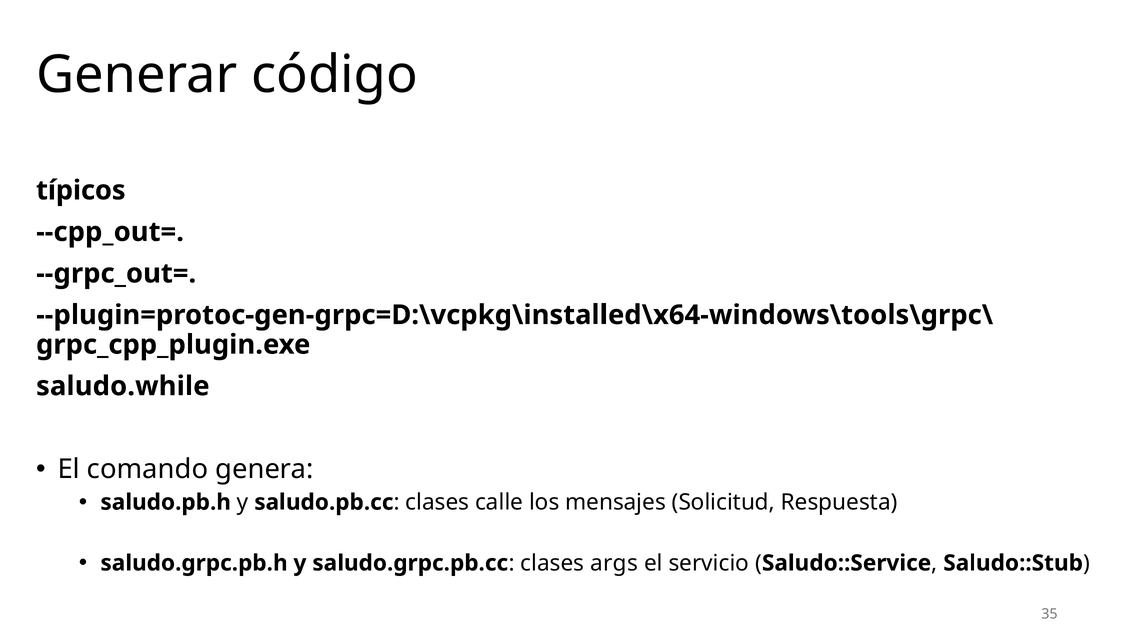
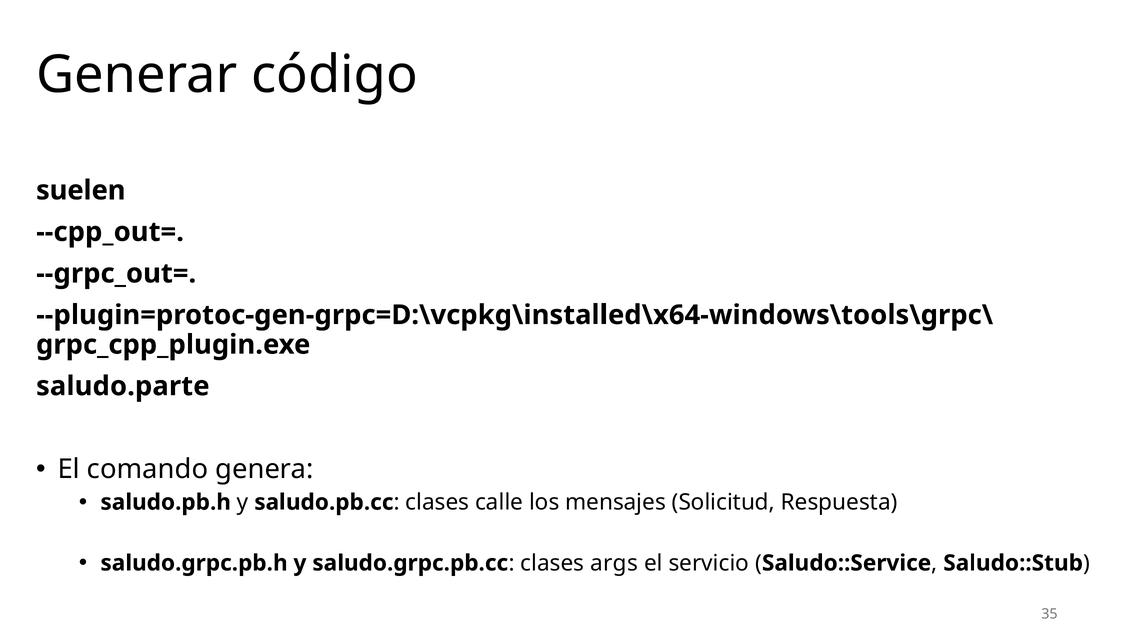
típicos: típicos -> suelen (81, 190)
saludo.while: saludo.while -> saludo.parte (123, 386)
